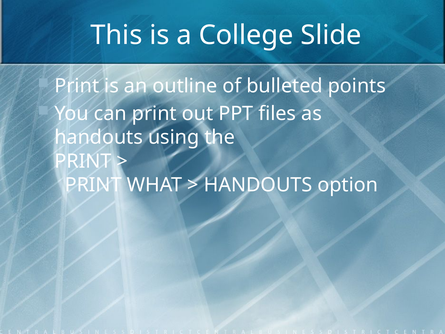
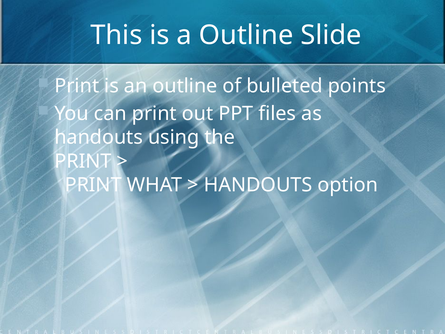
a College: College -> Outline (246, 35)
